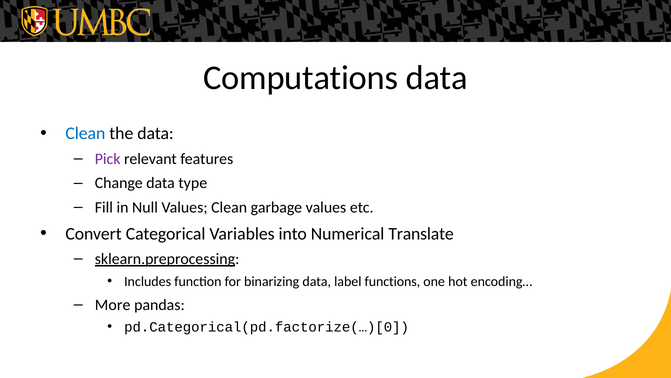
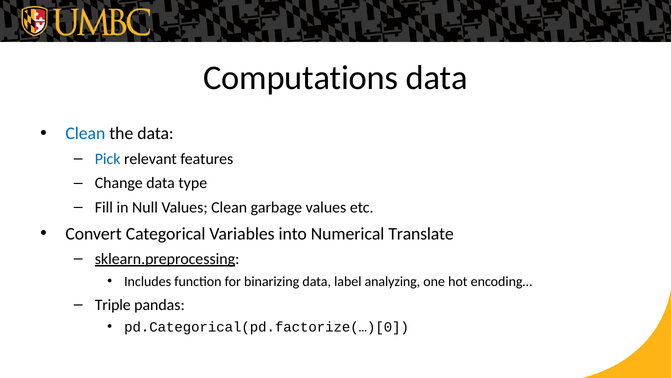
Pick colour: purple -> blue (108, 159)
functions: functions -> analyzing (392, 281)
More: More -> Triple (113, 304)
